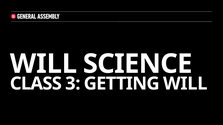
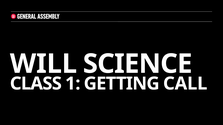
3: 3 -> 1 (73, 84)
GETTING WILL: WILL -> CALL (185, 84)
